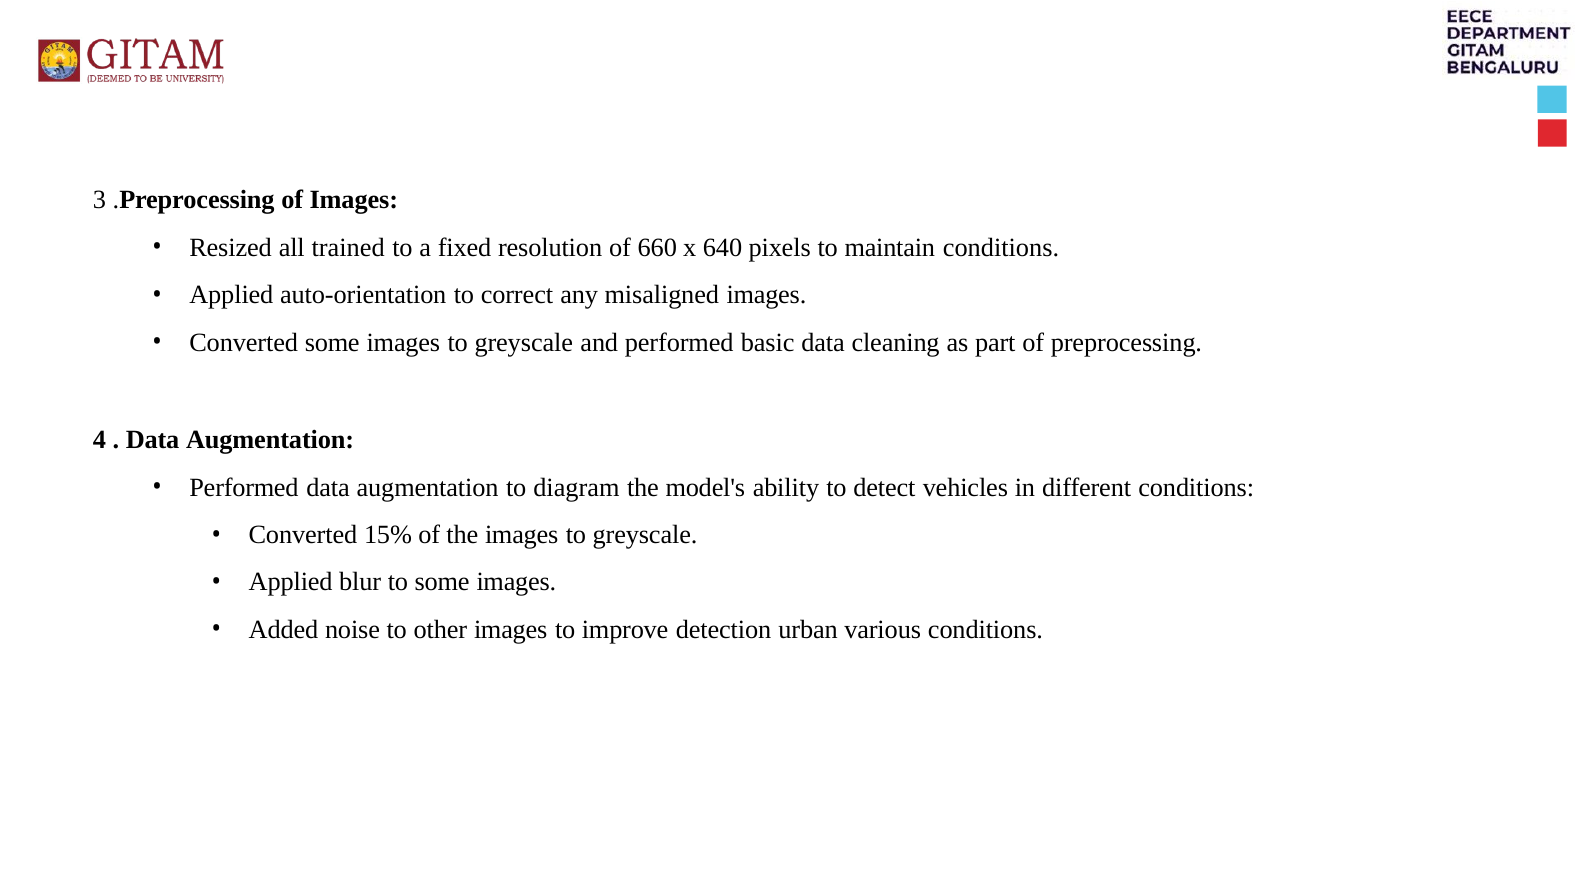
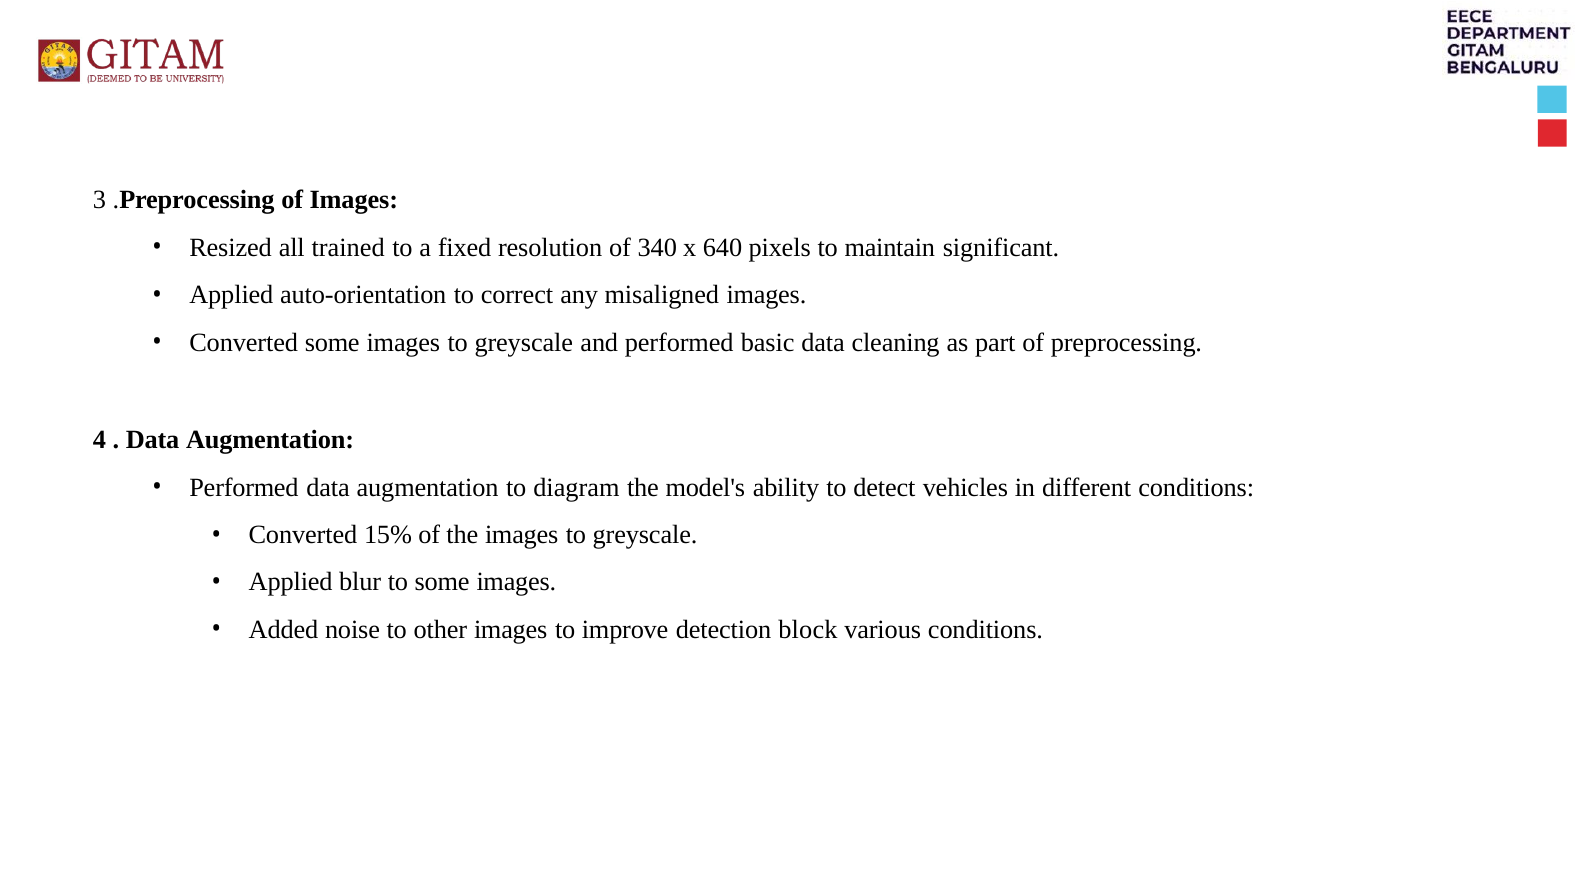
660: 660 -> 340 (657, 248)
maintain conditions: conditions -> significant (1001, 248)
urban: urban -> block (808, 630)
